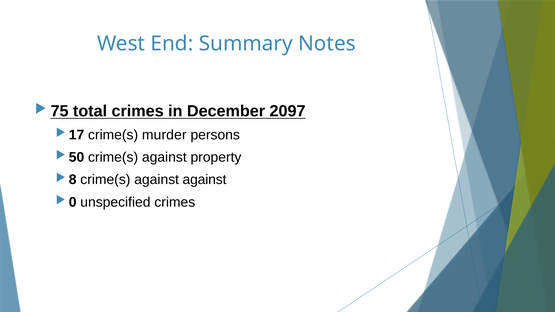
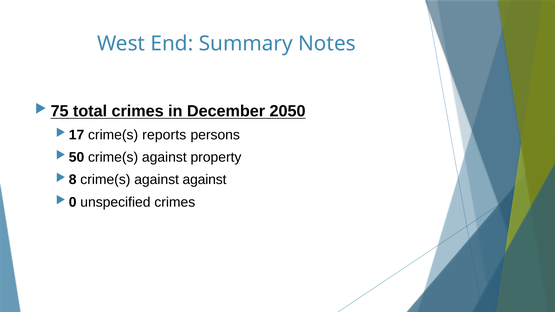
2097: 2097 -> 2050 (288, 111)
murder: murder -> reports (164, 135)
